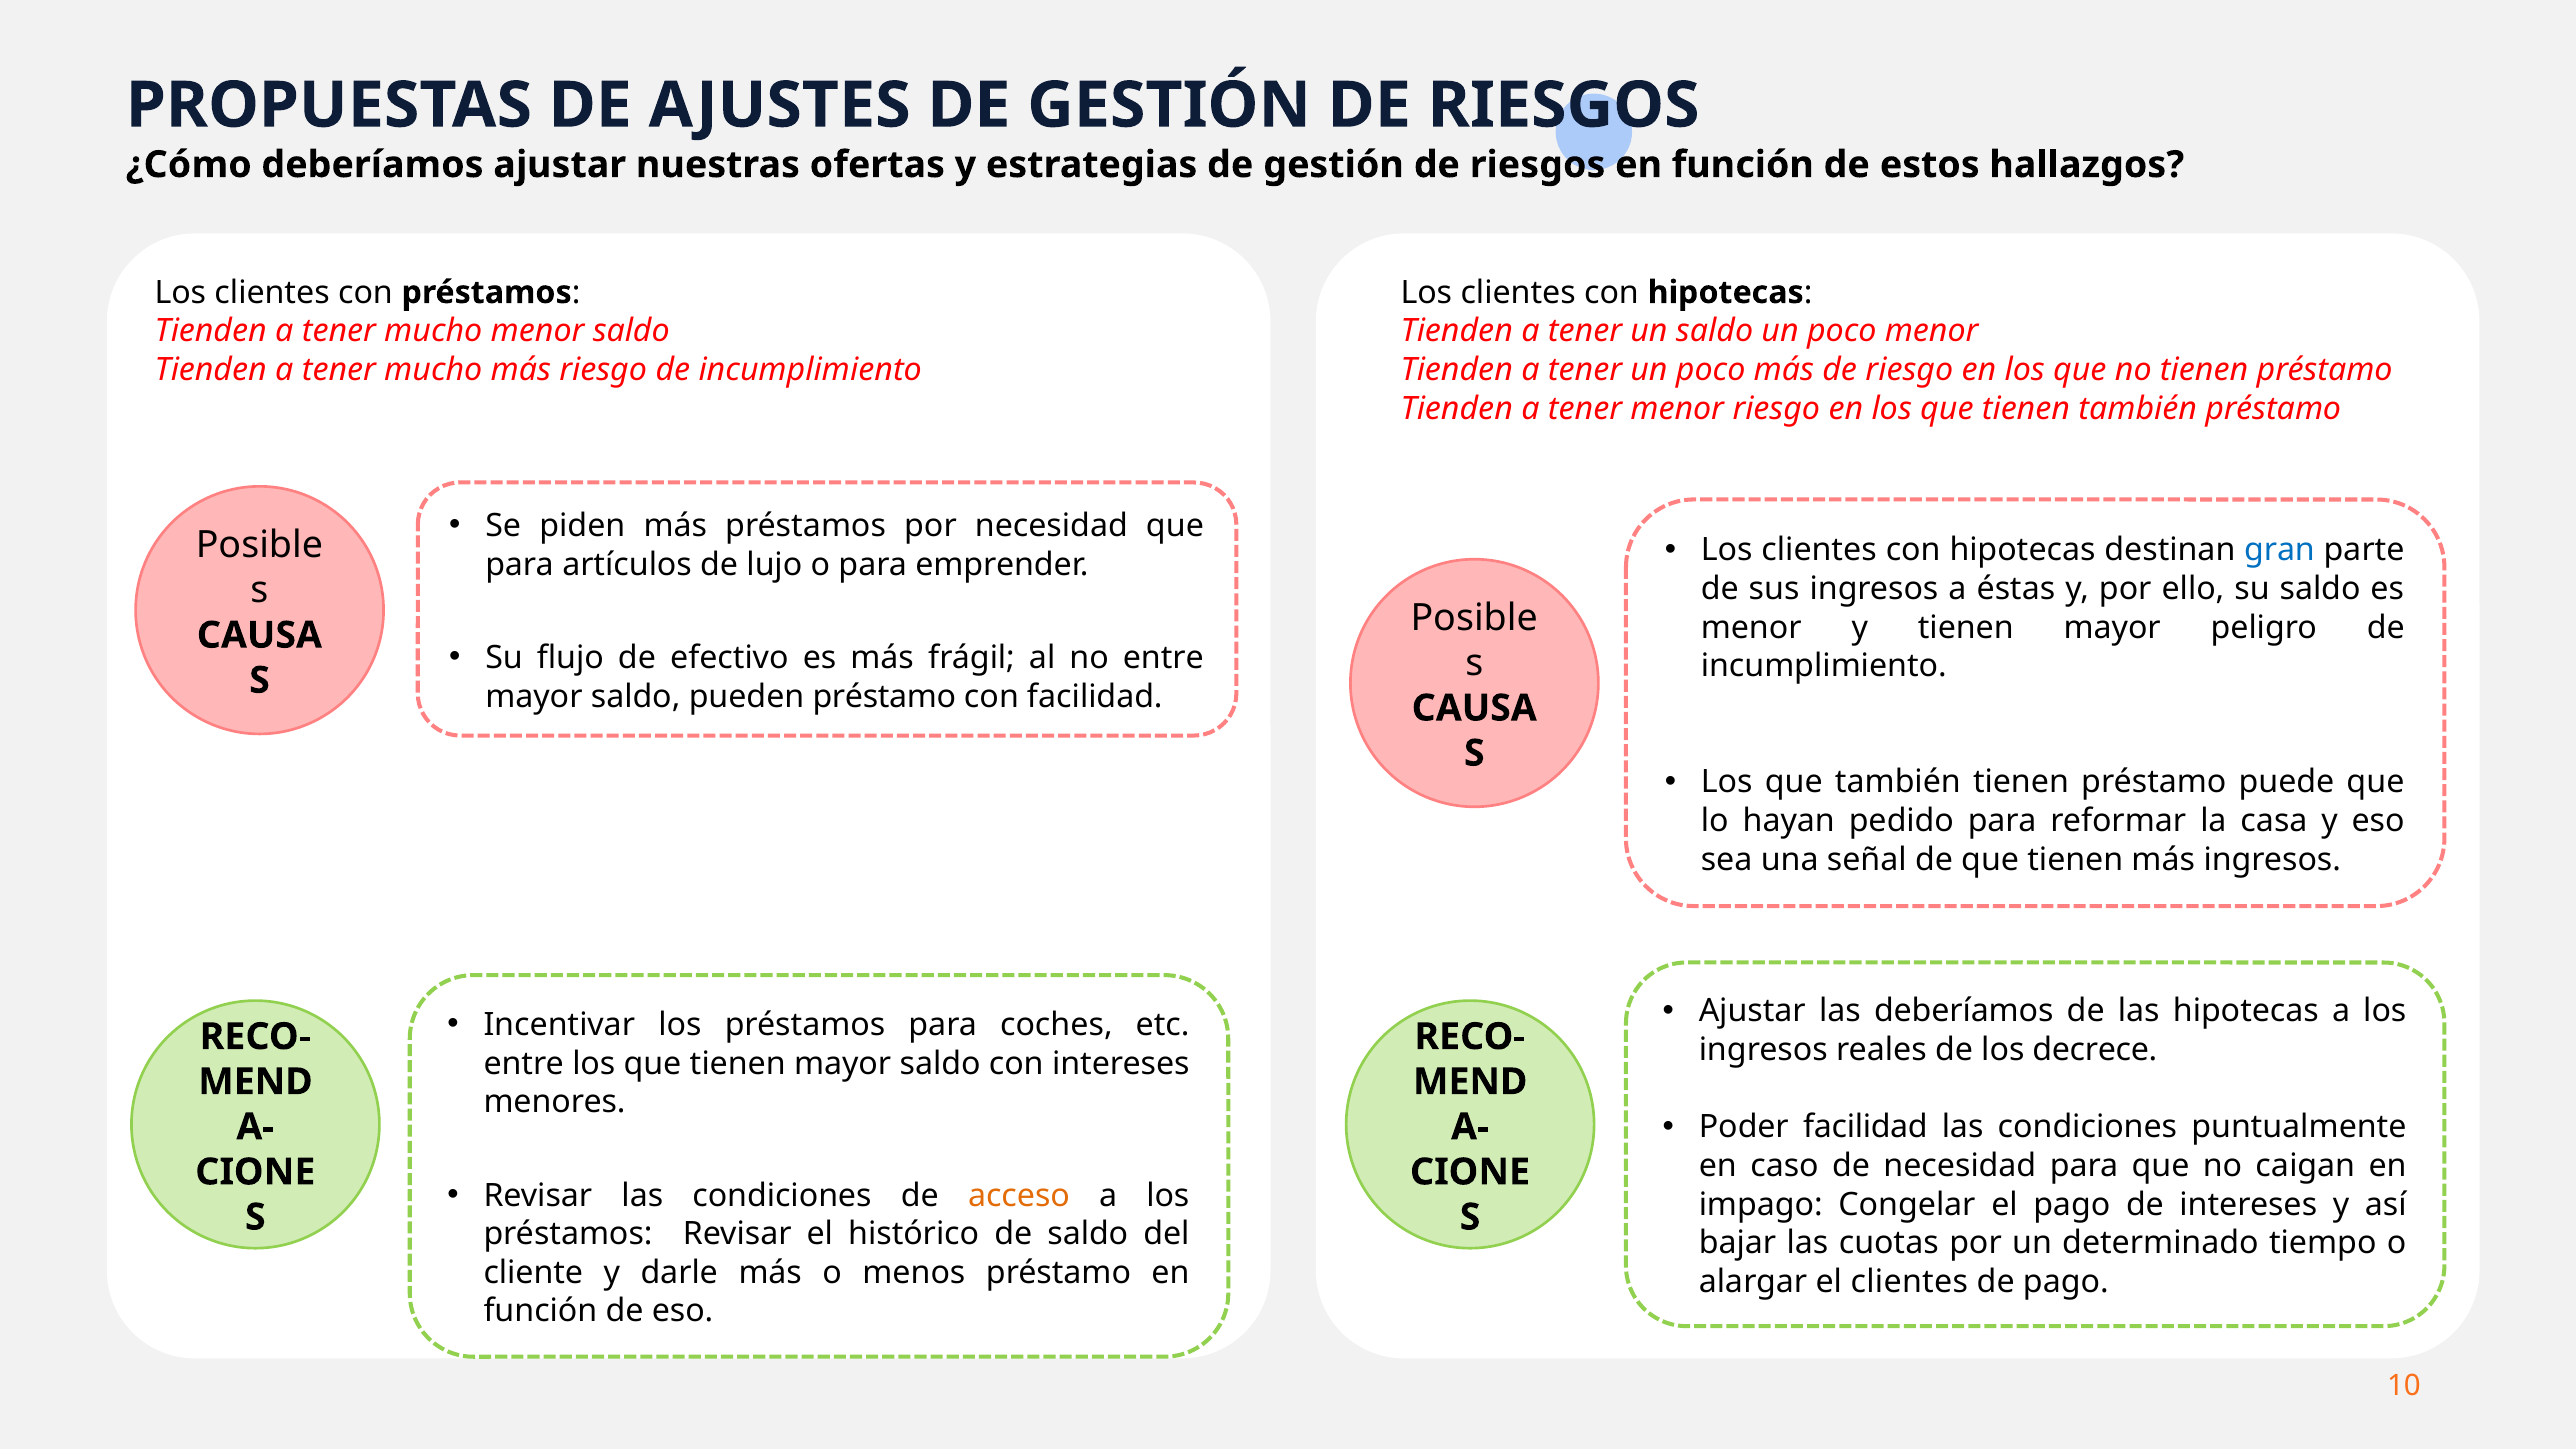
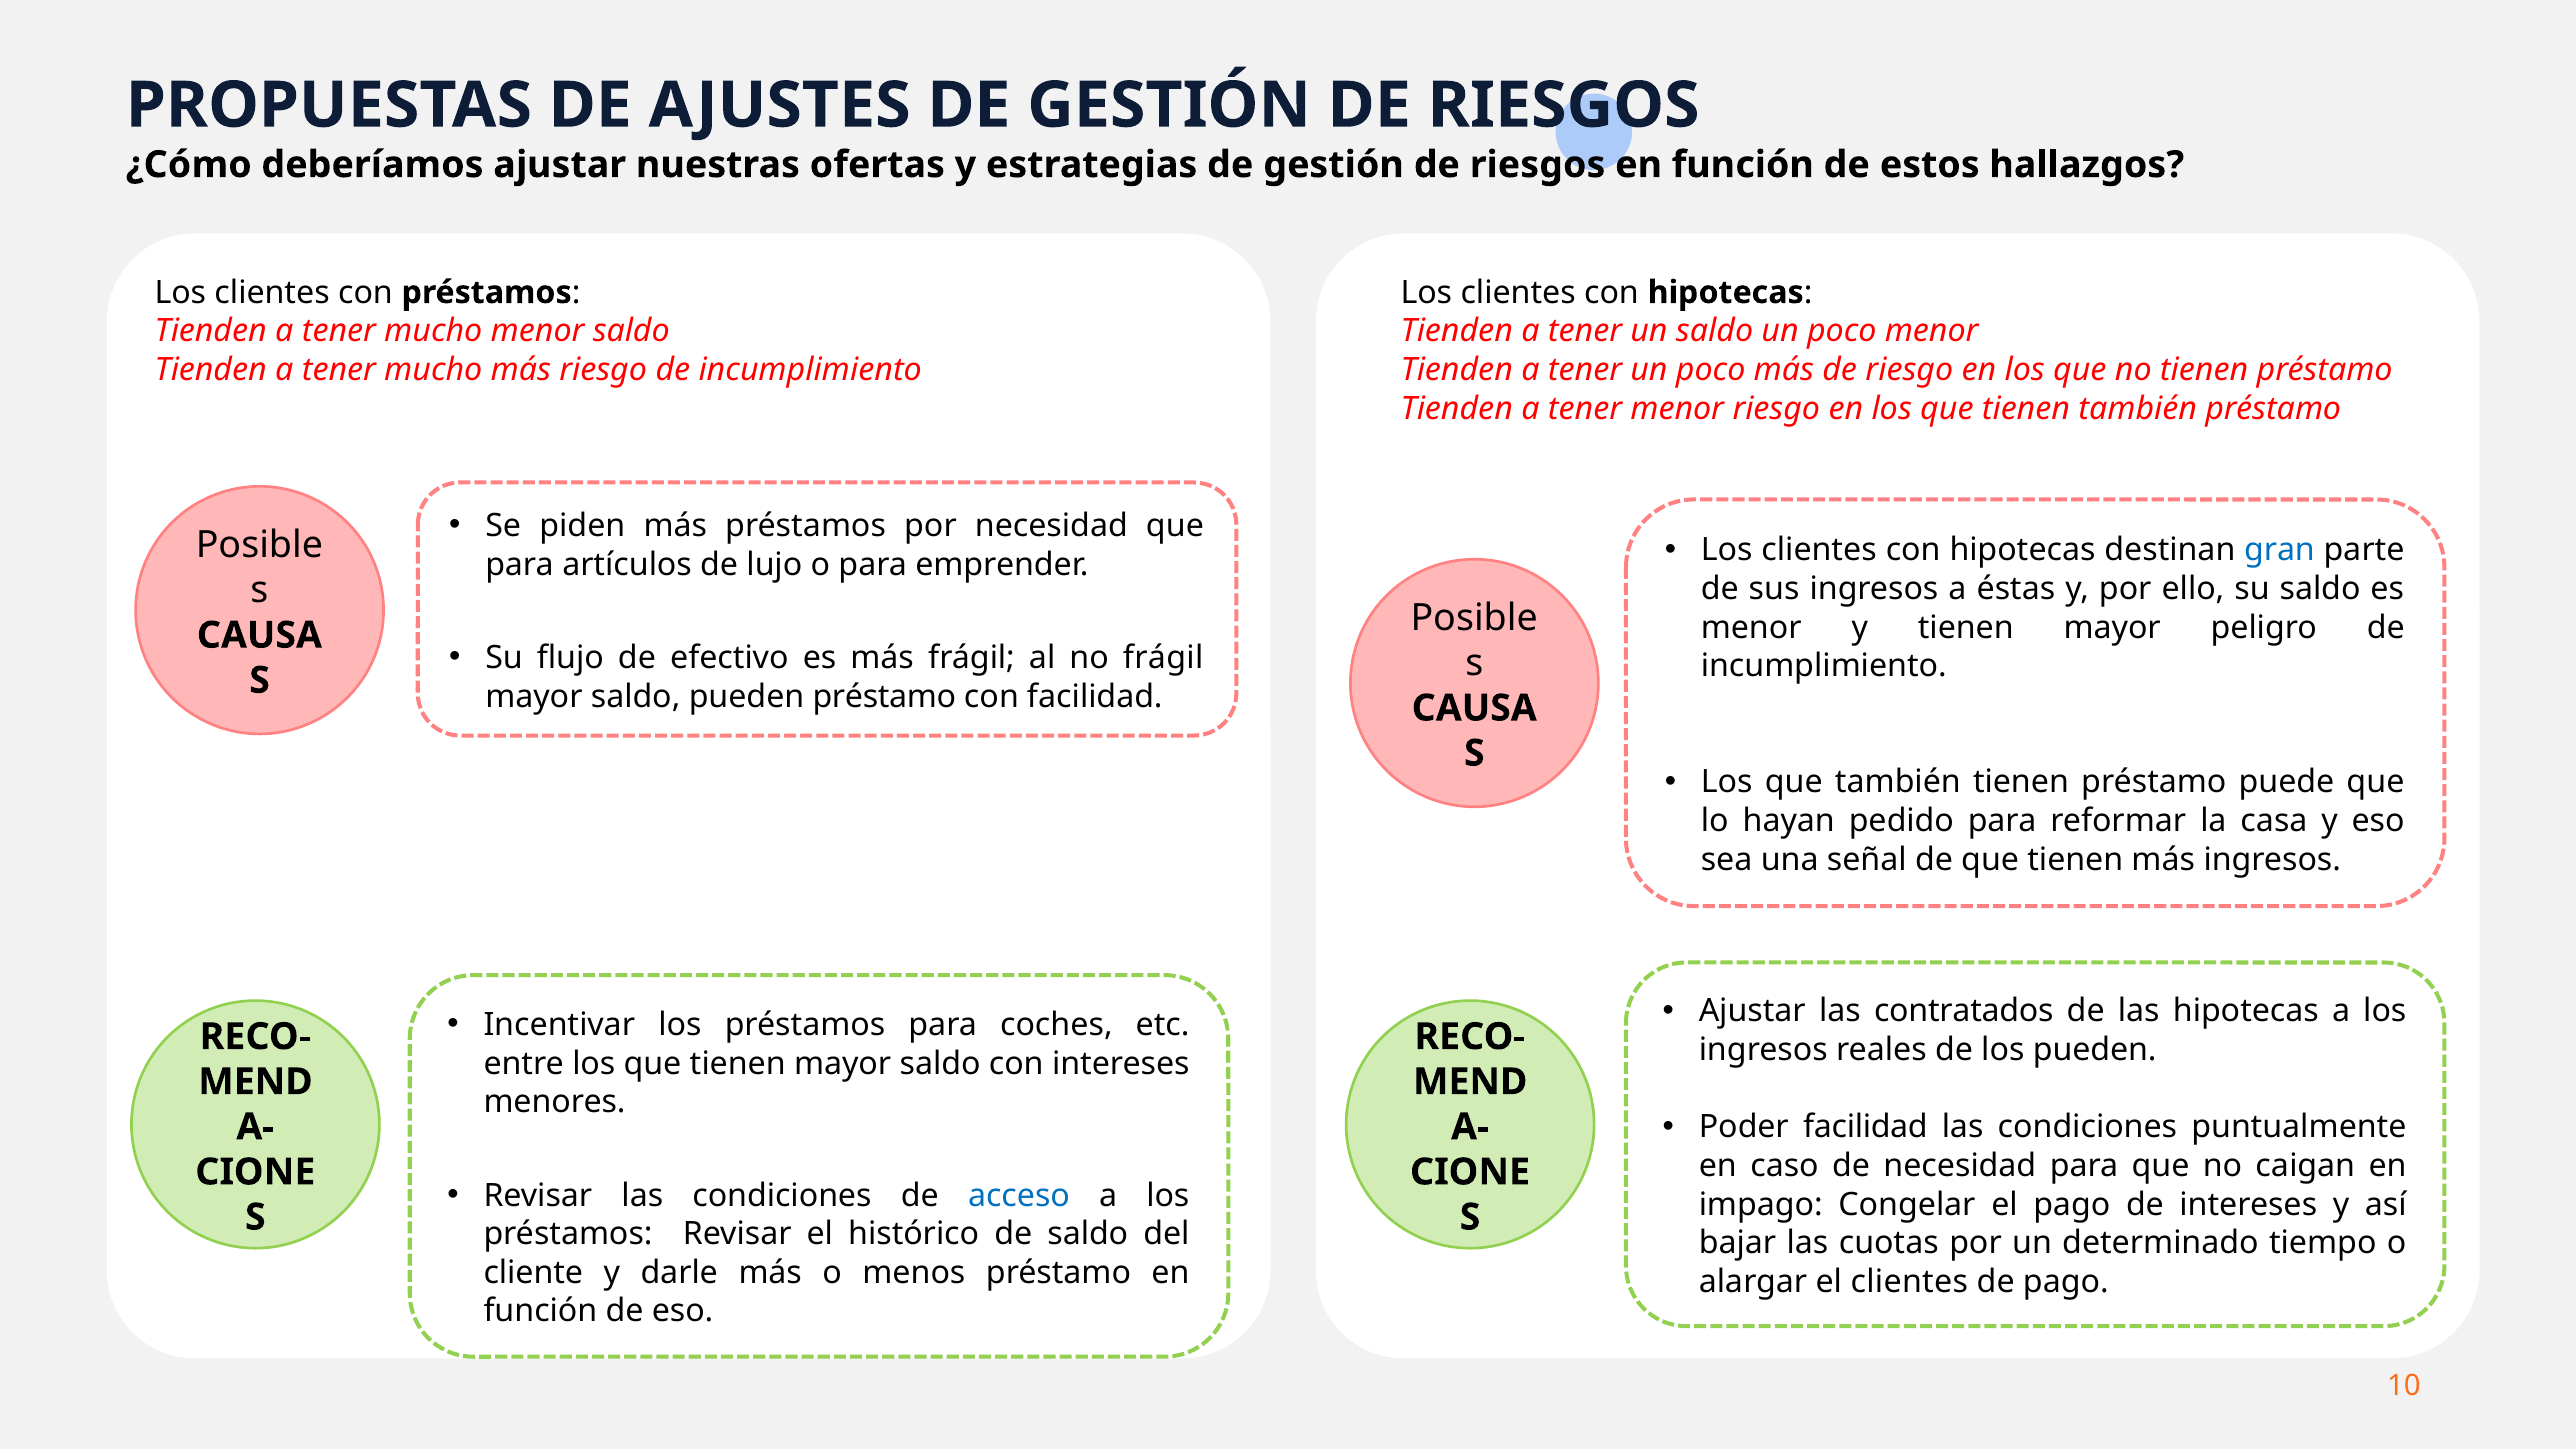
no entre: entre -> frágil (1163, 658)
las deberíamos: deberíamos -> contratados (1964, 1011)
los decrece: decrece -> pueden (2095, 1050)
acceso colour: orange -> blue (1019, 1195)
